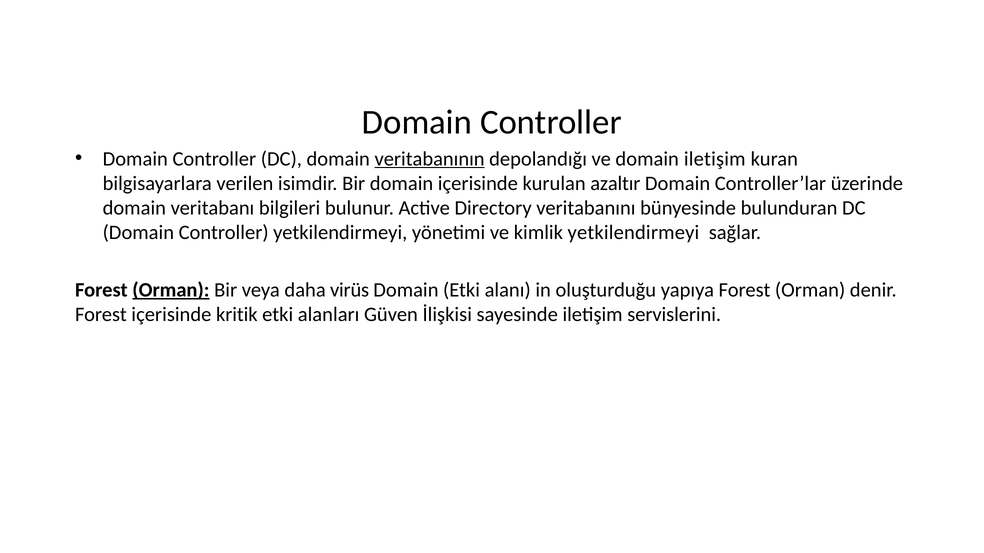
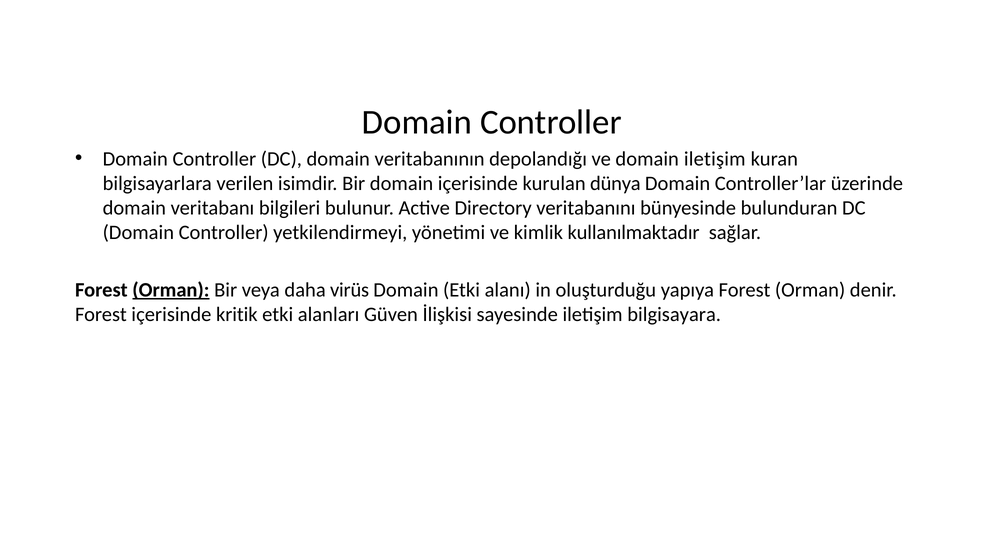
veritabanının underline: present -> none (430, 159)
azaltır: azaltır -> dünya (615, 184)
kimlik yetkilendirmeyi: yetkilendirmeyi -> kullanılmaktadır (634, 233)
servislerini: servislerini -> bilgisayara (674, 315)
